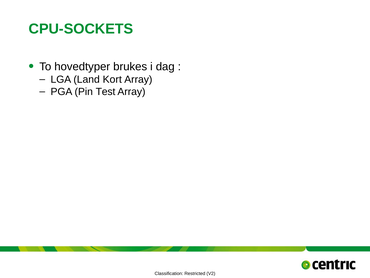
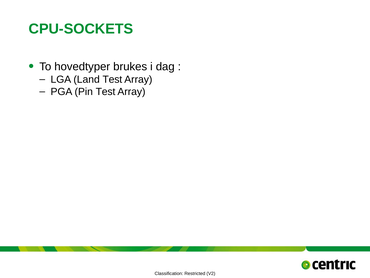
Land Kort: Kort -> Test (112, 79)
